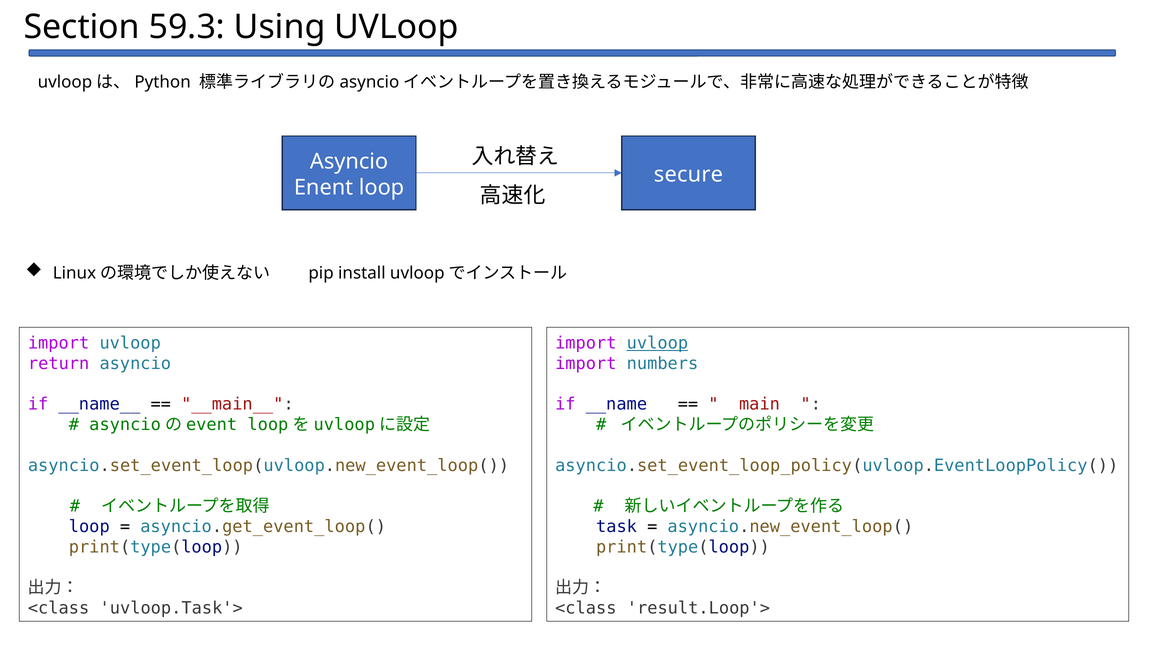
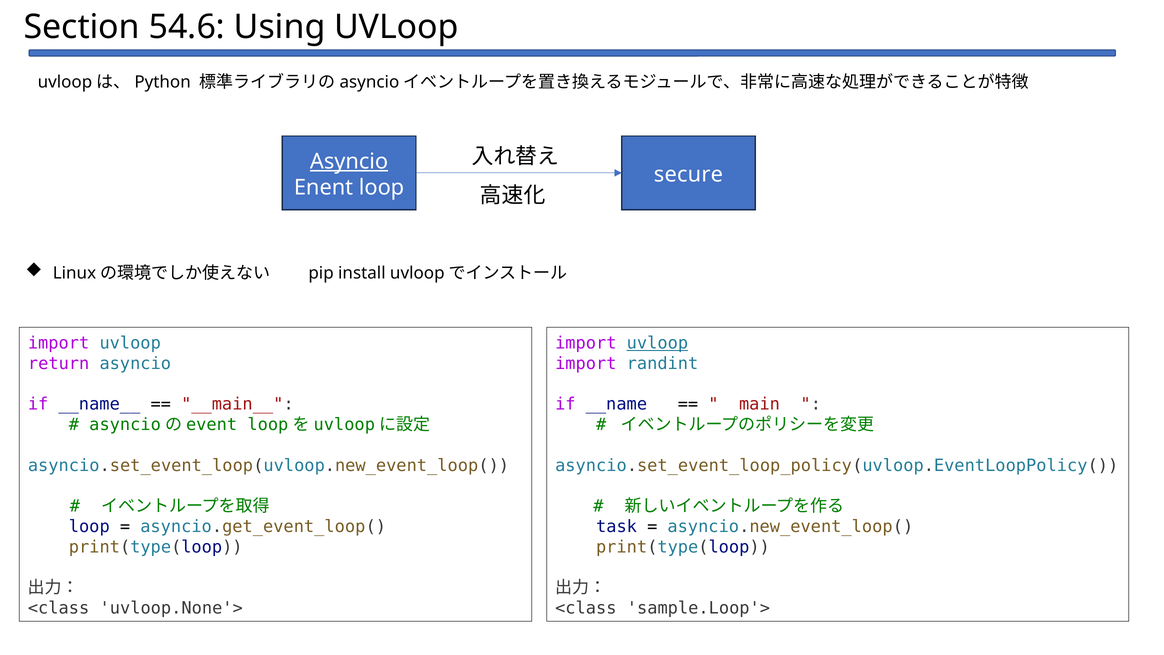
59.3: 59.3 -> 54.6 (187, 27)
Asyncio underline: none -> present (349, 161)
numbers: numbers -> randint (663, 363)
uvloop.Task'>: uvloop.Task'> -> uvloop.None'> (171, 608)
result.Loop'>: result.Loop'> -> sample.Loop'> (698, 608)
